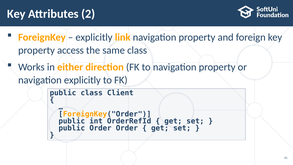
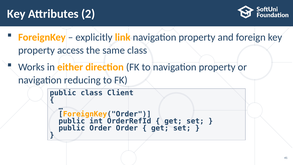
navigation explicitly: explicitly -> reducing (82, 80)
